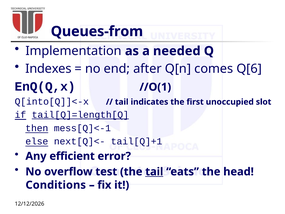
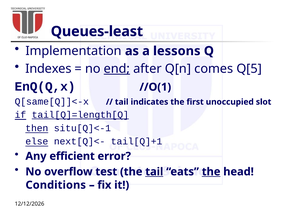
Queues-from: Queues-from -> Queues-least (97, 31)
needed: needed -> lessons (177, 51)
end underline: none -> present (117, 69)
Q[6: Q[6 -> Q[5 (249, 69)
Q[into[Q]]<-x: Q[into[Q]]<-x -> Q[same[Q]]<-x (52, 101)
mess[Q]<-1: mess[Q]<-1 -> situ[Q]<-1 (82, 128)
the underline: none -> present (211, 171)
